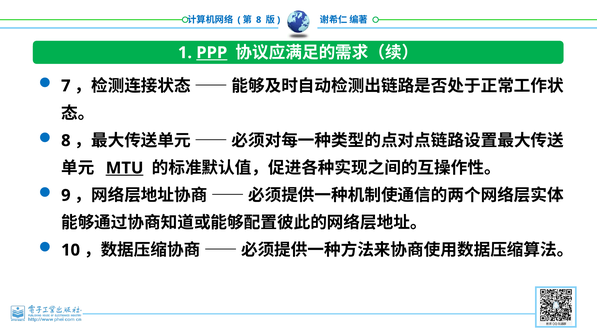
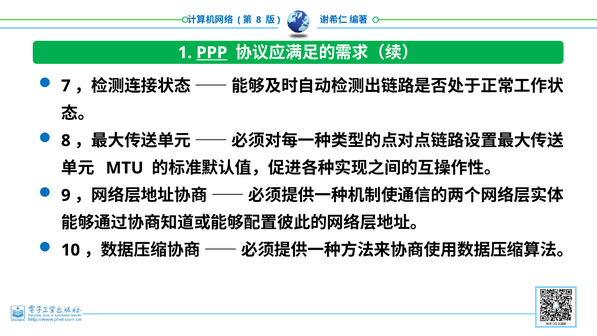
MTU underline: present -> none (125, 168)
